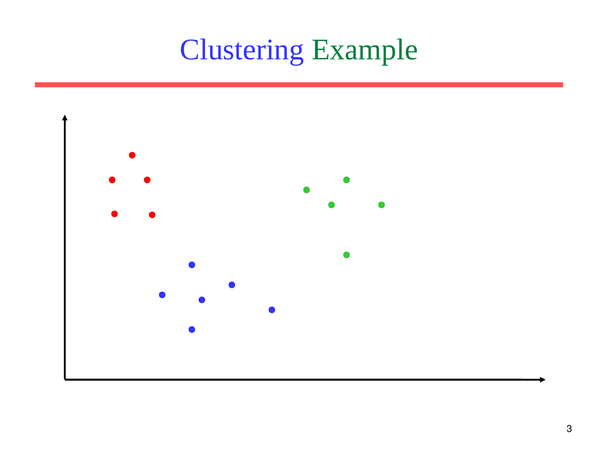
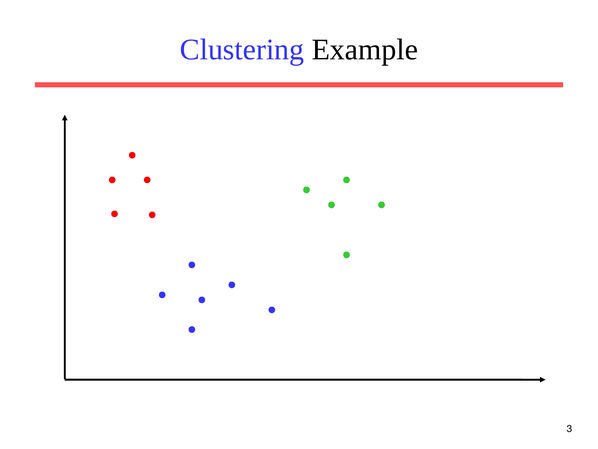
Example colour: green -> black (365, 49)
